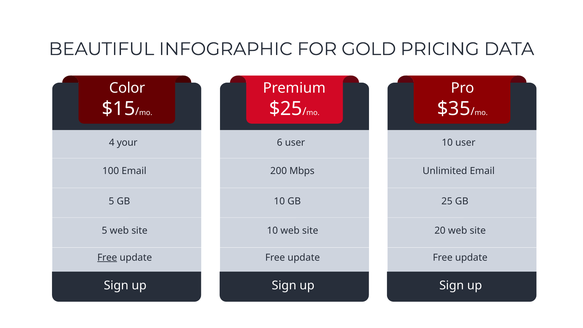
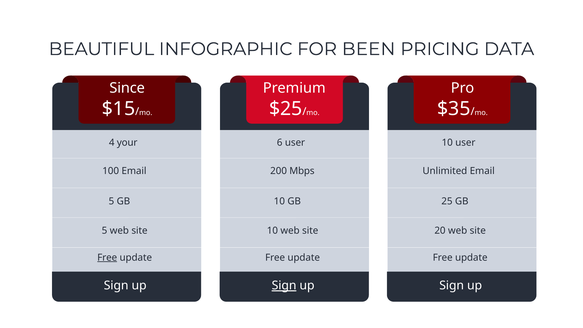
GOLD: GOLD -> BEEN (369, 49)
Color: Color -> Since (127, 88)
Sign underline: none -> present (284, 286)
